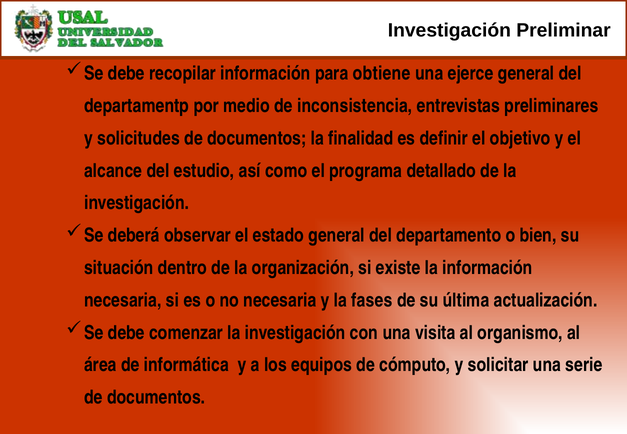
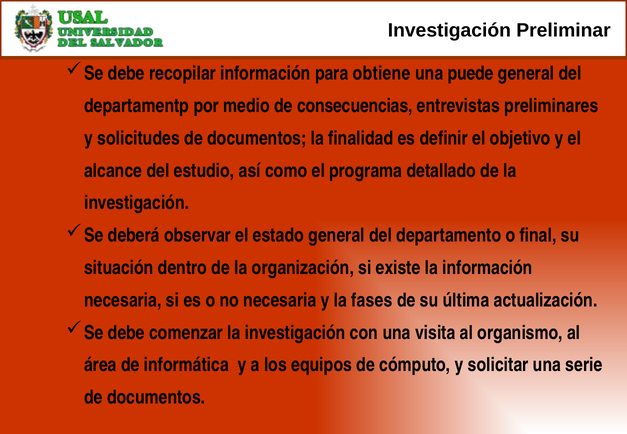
ejerce: ejerce -> puede (471, 73)
inconsistencia: inconsistencia -> consecuencias (355, 106)
bien: bien -> final (538, 236)
